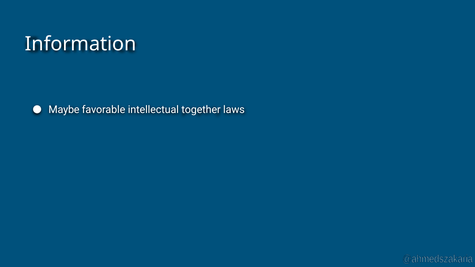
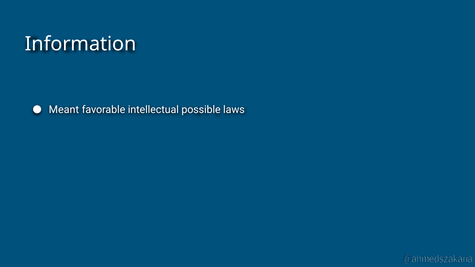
Maybe: Maybe -> Meant (64, 110)
together: together -> possible (201, 110)
